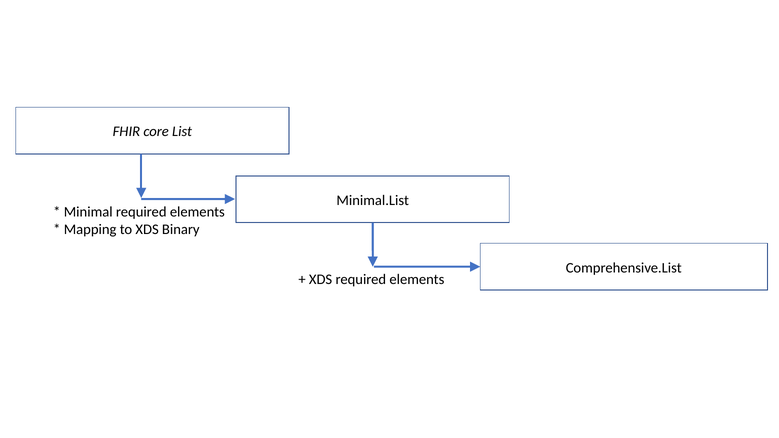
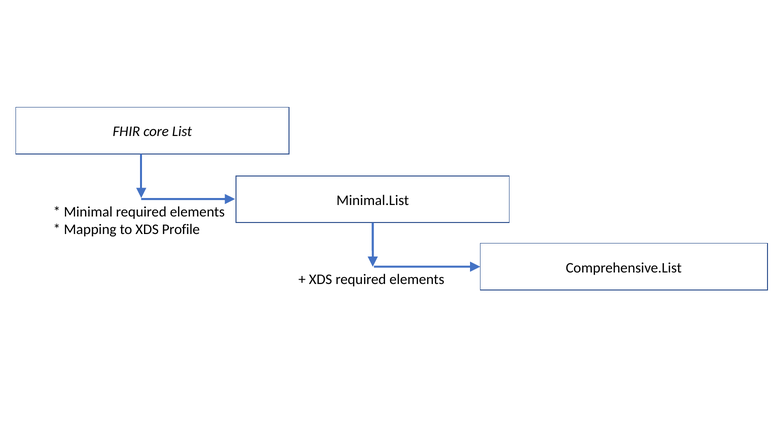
Binary: Binary -> Profile (181, 229)
